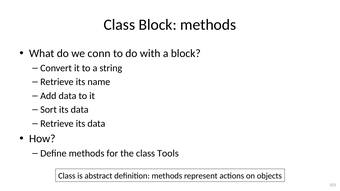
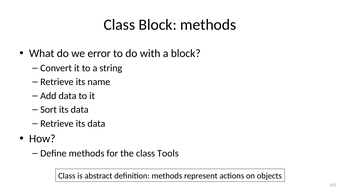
conn: conn -> error (99, 53)
